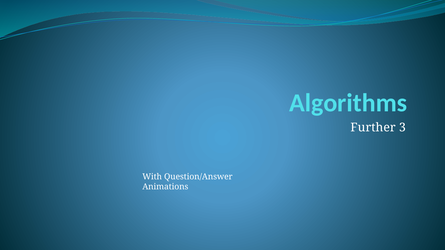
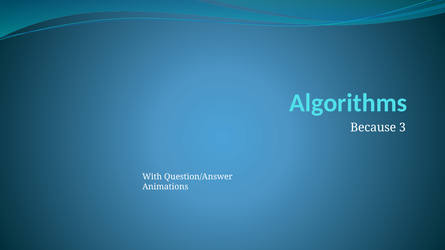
Further: Further -> Because (373, 128)
